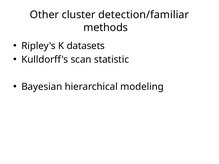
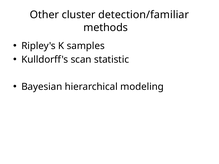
datasets: datasets -> samples (86, 46)
